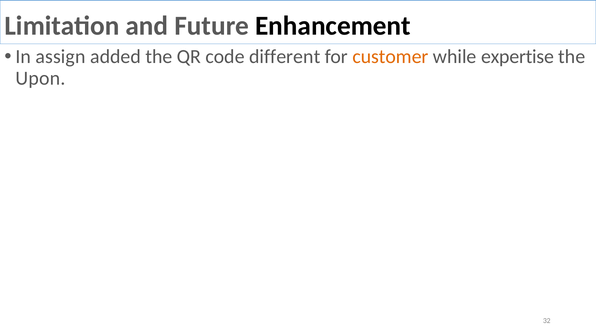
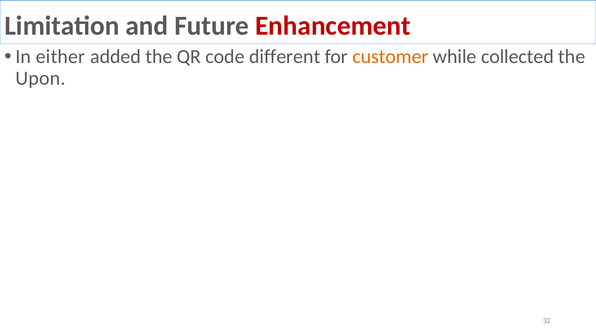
Enhancement colour: black -> red (333, 26)
assign: assign -> either (60, 57)
expertise: expertise -> collected (517, 57)
